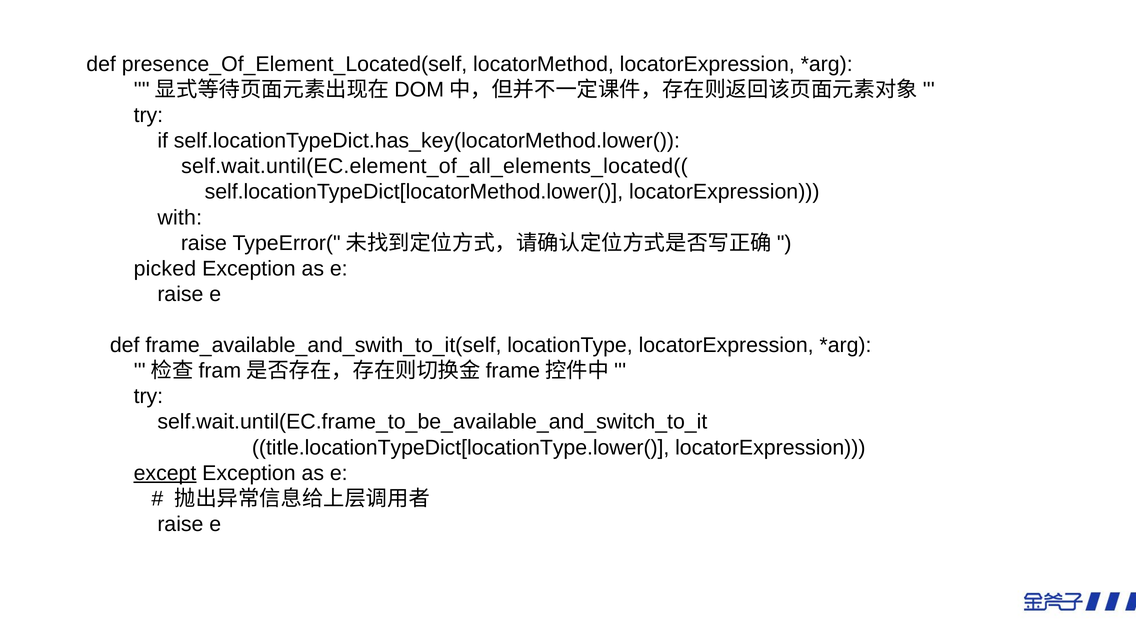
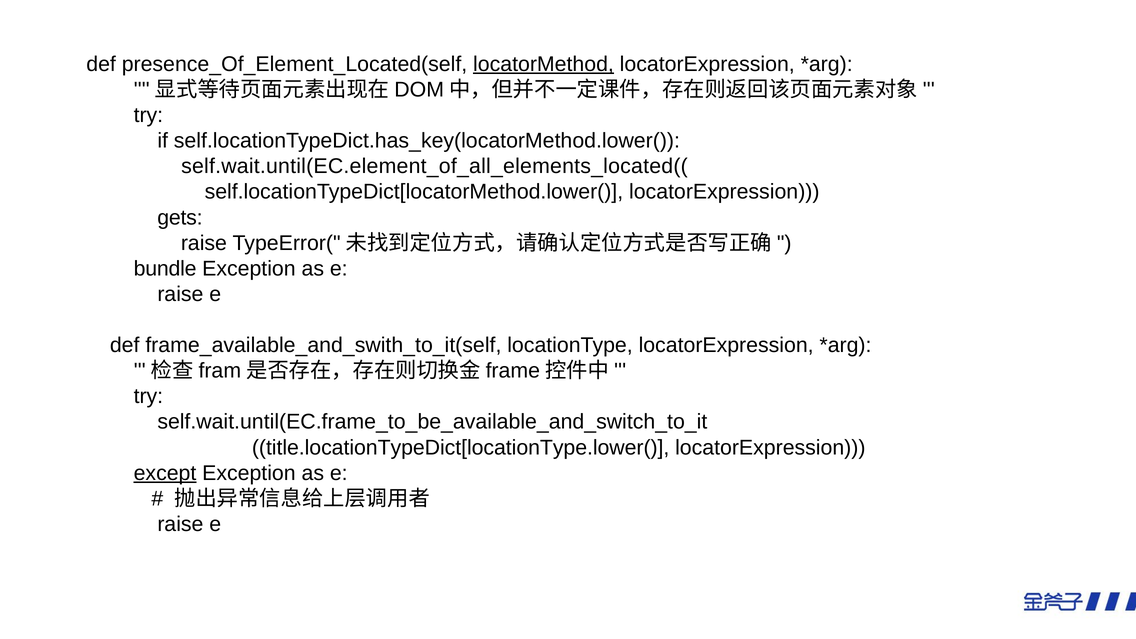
locatorMethod underline: none -> present (543, 64)
with: with -> gets (180, 217)
picked: picked -> bundle (165, 269)
